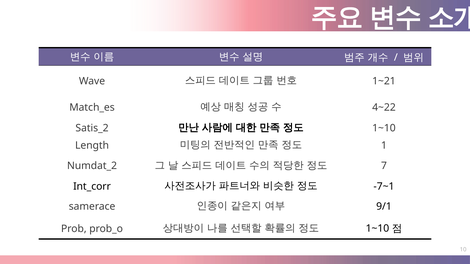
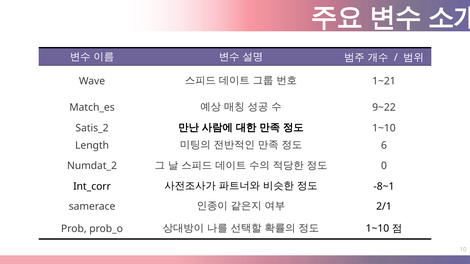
4~22: 4~22 -> 9~22 (384, 108)
1: 1 -> 6 (384, 146)
7: 7 -> 0 (384, 166)
-7~1: -7~1 -> -8~1 (384, 187)
9/1: 9/1 -> 2/1 (384, 207)
